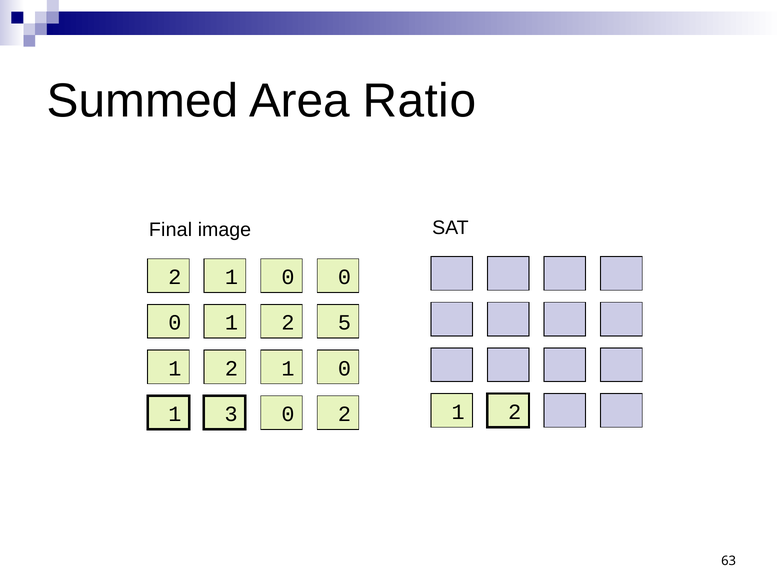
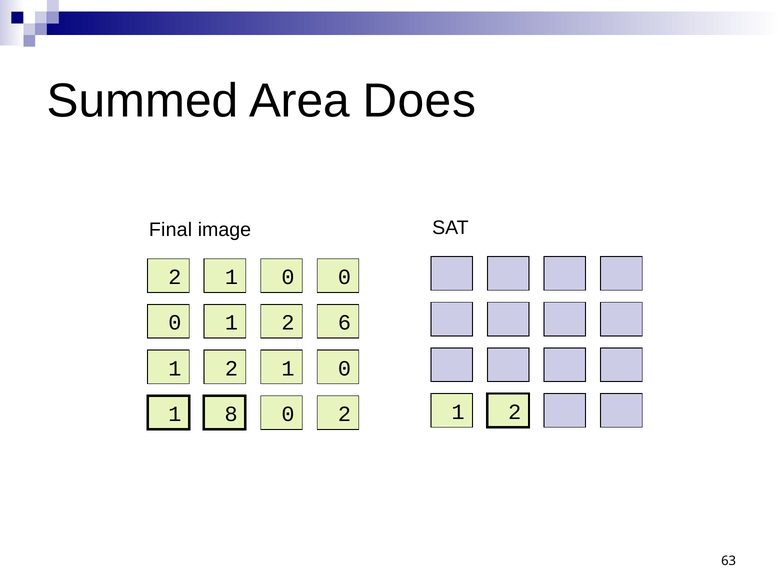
Ratio: Ratio -> Does (419, 101)
5: 5 -> 6 (345, 323)
3: 3 -> 8 (231, 414)
